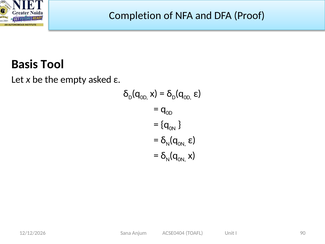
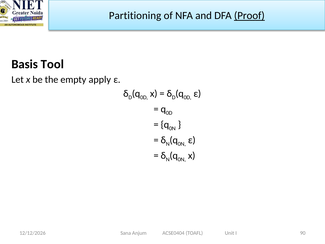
Completion: Completion -> Partitioning (135, 16)
Proof underline: none -> present (249, 16)
asked: asked -> apply (100, 80)
